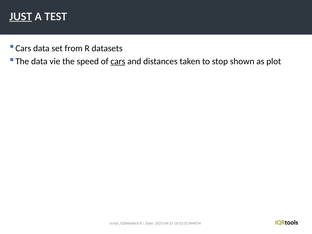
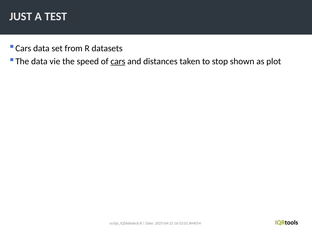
JUST underline: present -> none (21, 16)
